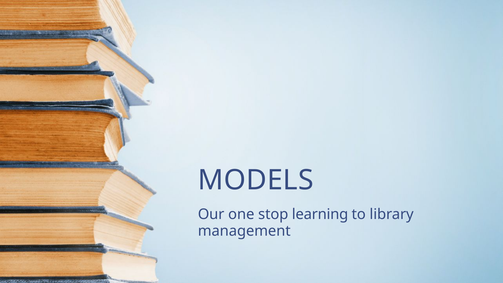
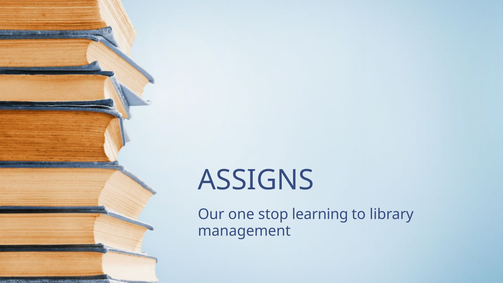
MODELS: MODELS -> ASSIGNS (256, 180)
